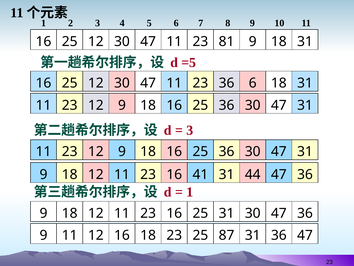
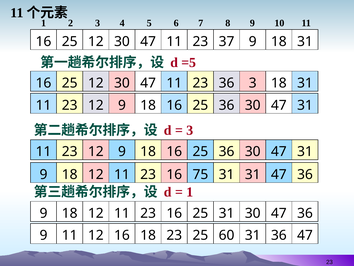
81: 81 -> 37 (227, 41)
36 6: 6 -> 3 (253, 83)
41: 41 -> 75 (200, 174)
31 44: 44 -> 31 (253, 174)
87: 87 -> 60 (227, 235)
